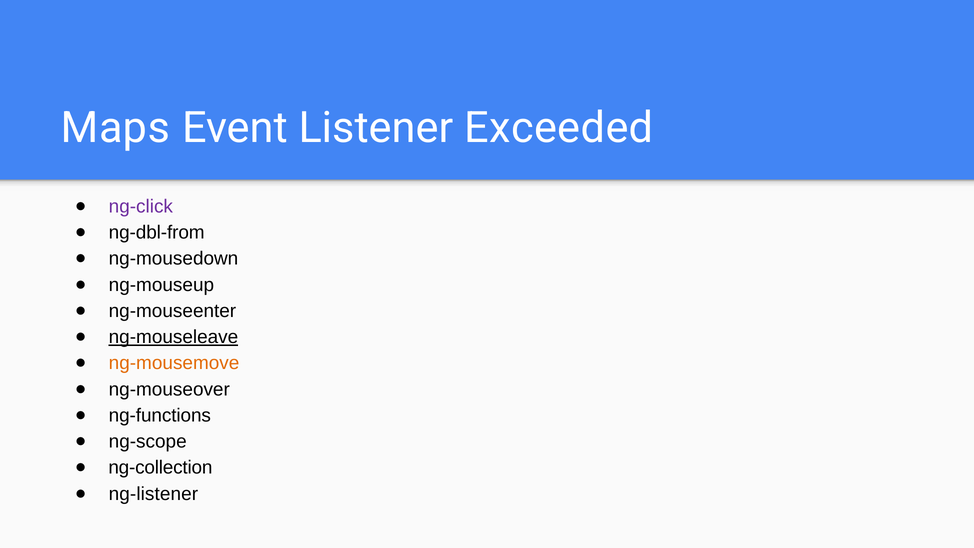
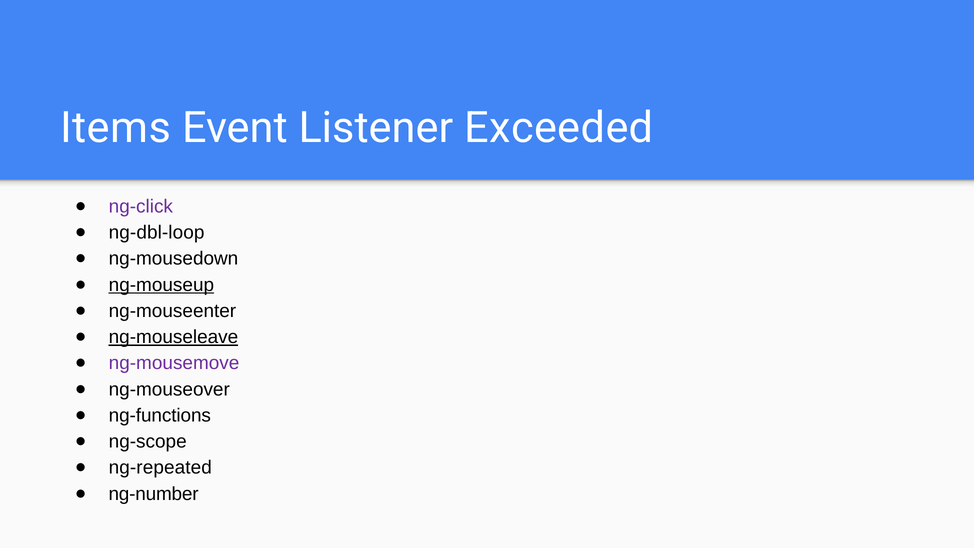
Maps: Maps -> Items (115, 128)
ng-dbl-from: ng-dbl-from -> ng-dbl-loop (157, 233)
ng-mouseup underline: none -> present (161, 285)
ng-mousemove colour: orange -> purple (174, 363)
ng-collection: ng-collection -> ng-repeated (160, 468)
ng-listener: ng-listener -> ng-number (154, 494)
